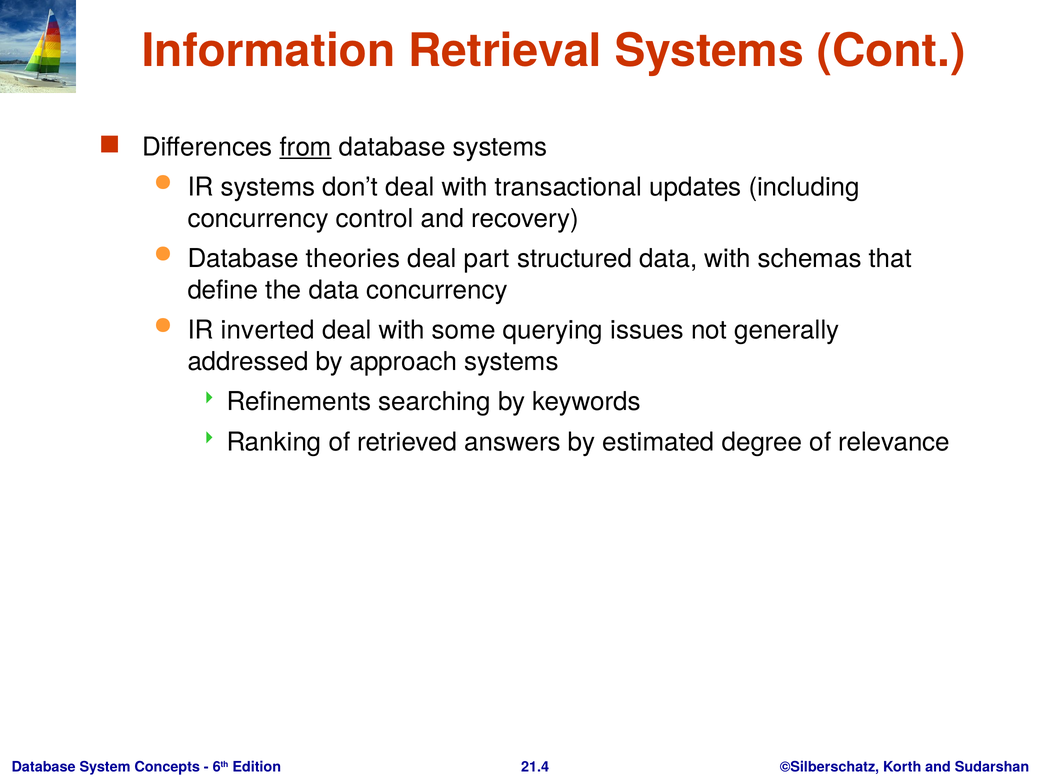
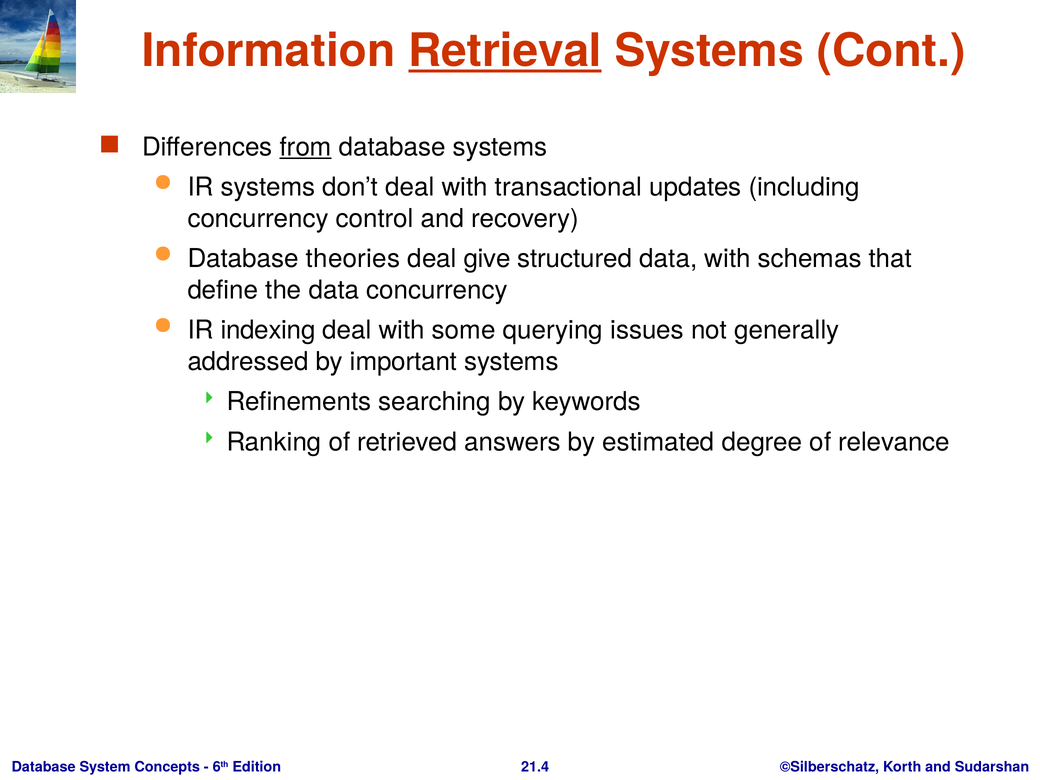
Retrieval underline: none -> present (505, 51)
part: part -> give (487, 259)
inverted: inverted -> indexing (268, 330)
approach: approach -> important (403, 361)
